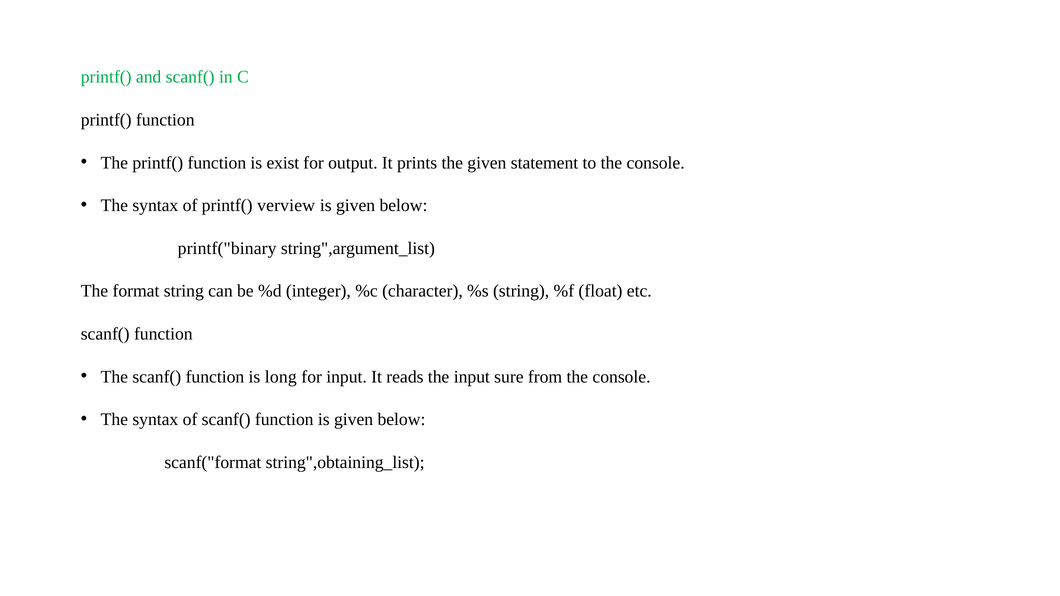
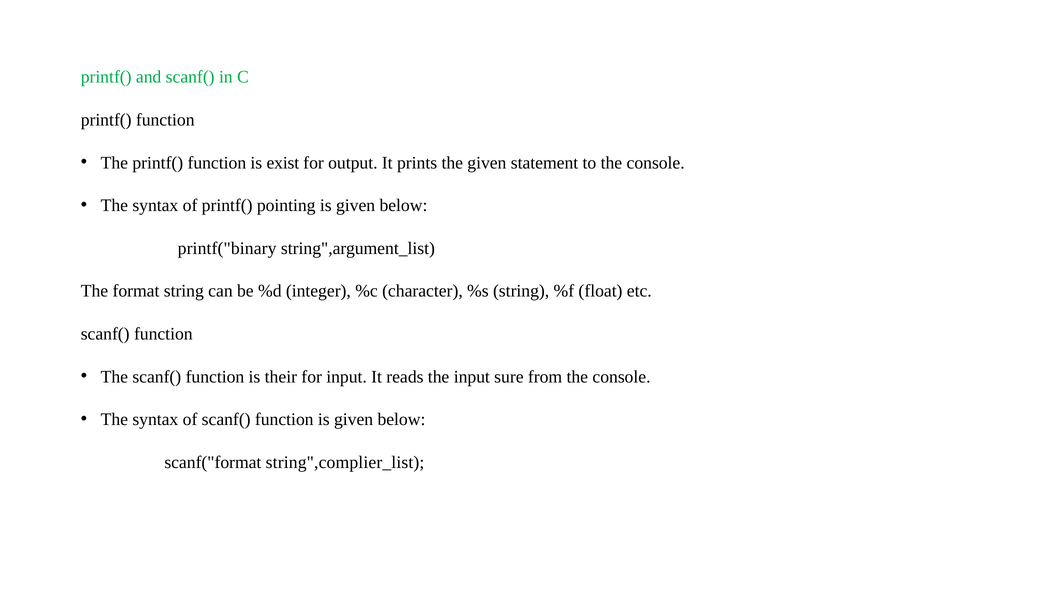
verview: verview -> pointing (286, 206)
long: long -> their (281, 377)
string",obtaining_list: string",obtaining_list -> string",complier_list (345, 462)
